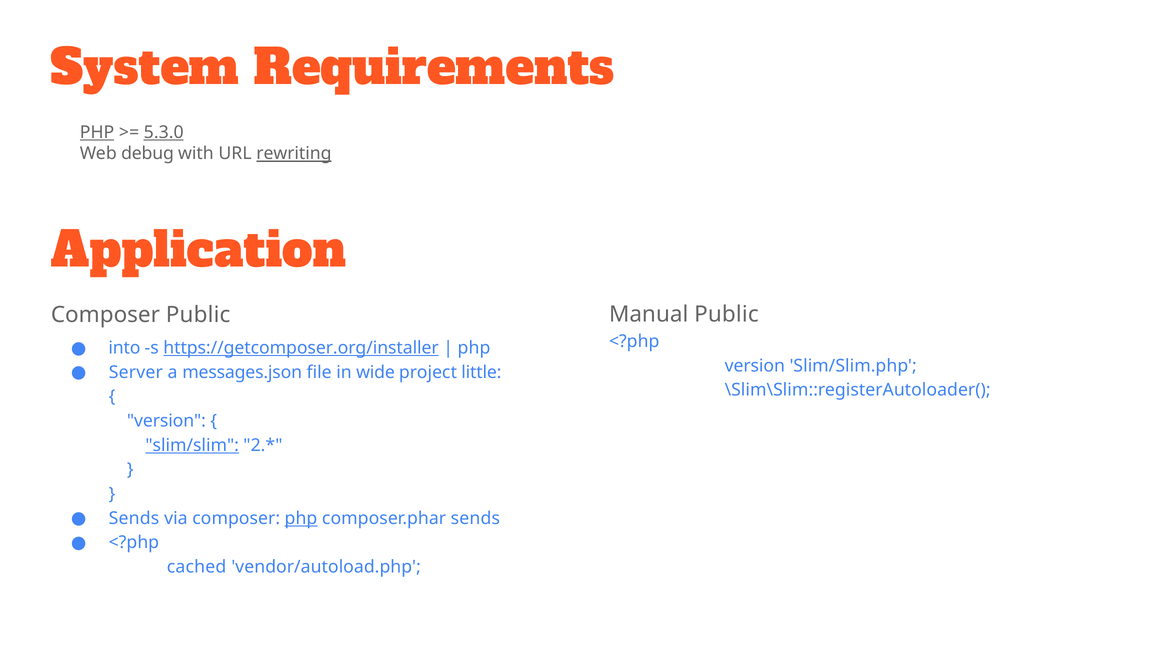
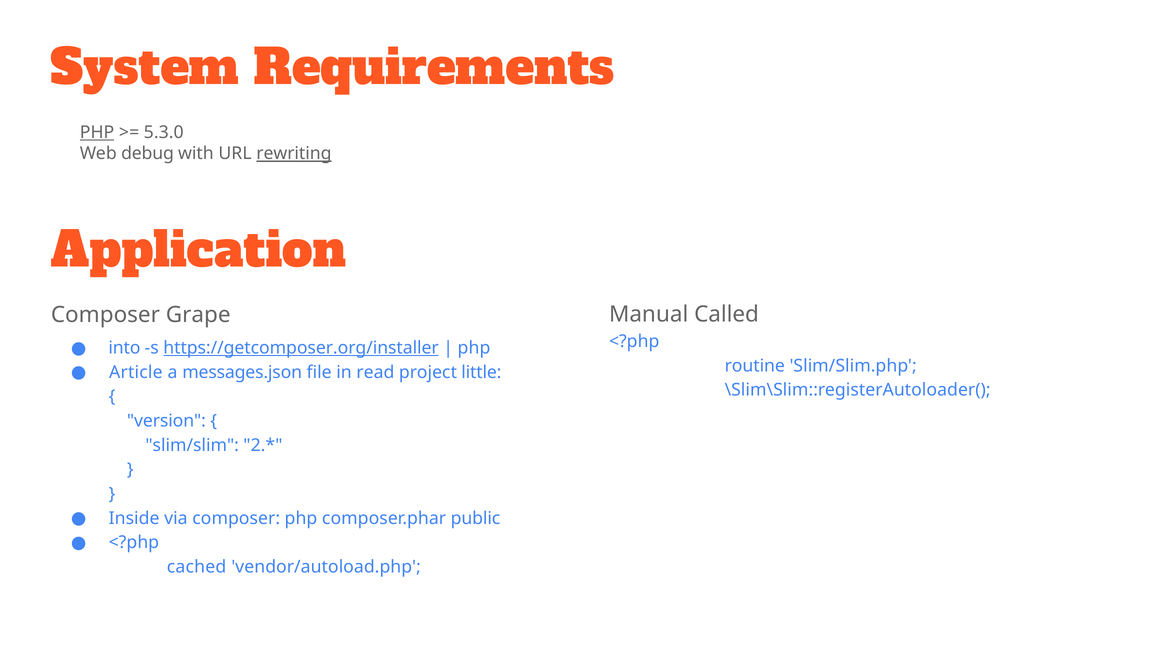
5.3.0 underline: present -> none (164, 133)
Composer Public: Public -> Grape (198, 315)
Manual Public: Public -> Called (727, 315)
version: version -> routine (755, 366)
Server: Server -> Article (136, 372)
wide: wide -> read (375, 372)
slim/slim underline: present -> none (192, 445)
Sends: Sends -> Inside (134, 519)
php underline: present -> none (301, 519)
composer.phar sends: sends -> public (476, 519)
